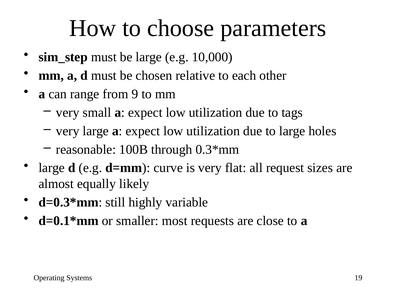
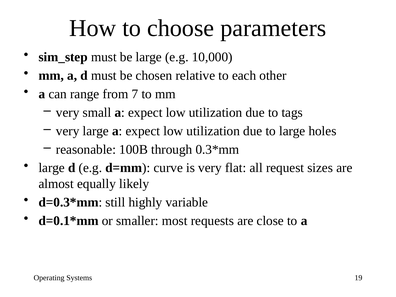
9: 9 -> 7 (135, 94)
